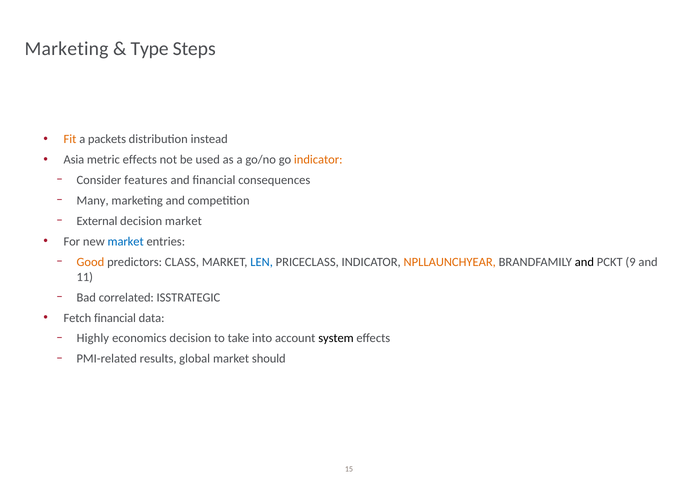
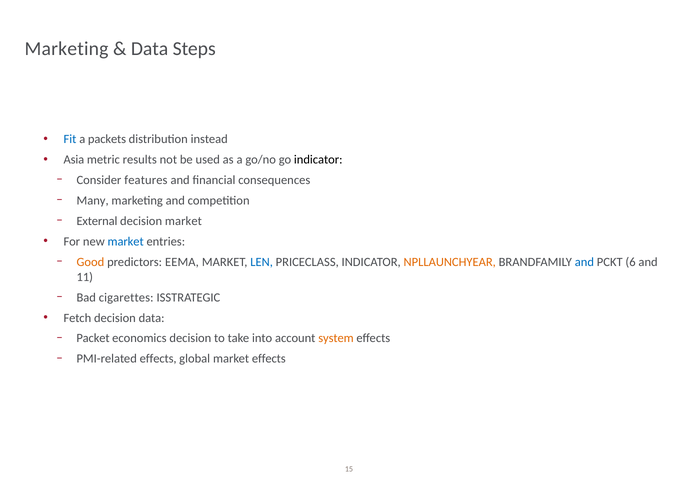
Type: Type -> Data (150, 49)
Fit colour: orange -> blue (70, 139)
metric effects: effects -> results (140, 159)
indicator colour: orange -> black (318, 159)
CLASS: CLASS -> EEMA (182, 261)
and colour: black -> blue (584, 261)
9: 9 -> 6 (631, 261)
correlated: correlated -> cigarettes (126, 297)
Fetch financial: financial -> decision (115, 317)
Highly: Highly -> Packet (93, 338)
system colour: black -> orange (336, 338)
PMI-related results: results -> effects (158, 358)
market should: should -> effects (269, 358)
